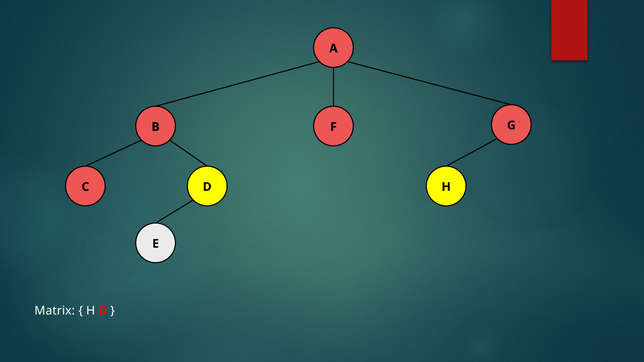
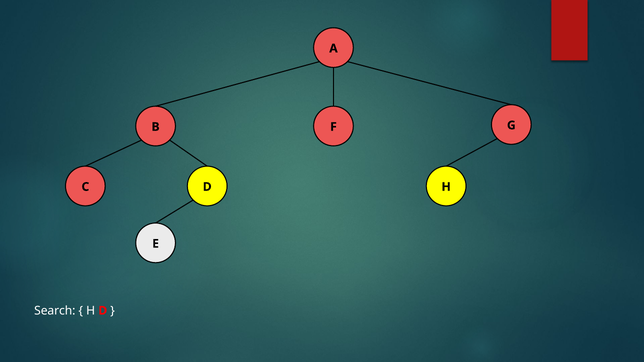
Matrix: Matrix -> Search (55, 311)
